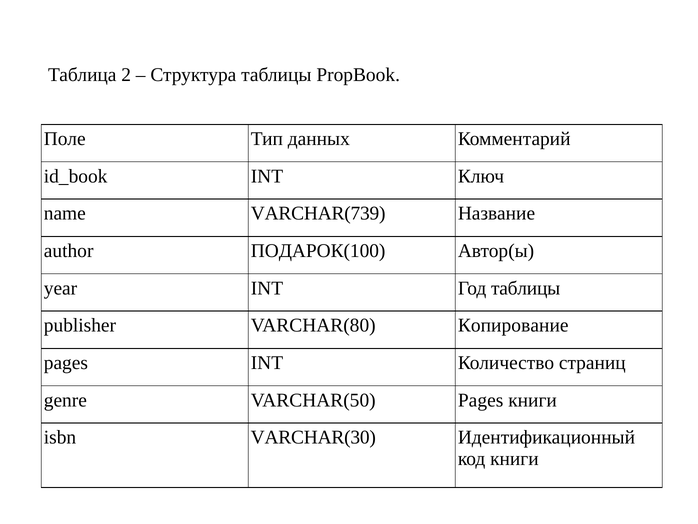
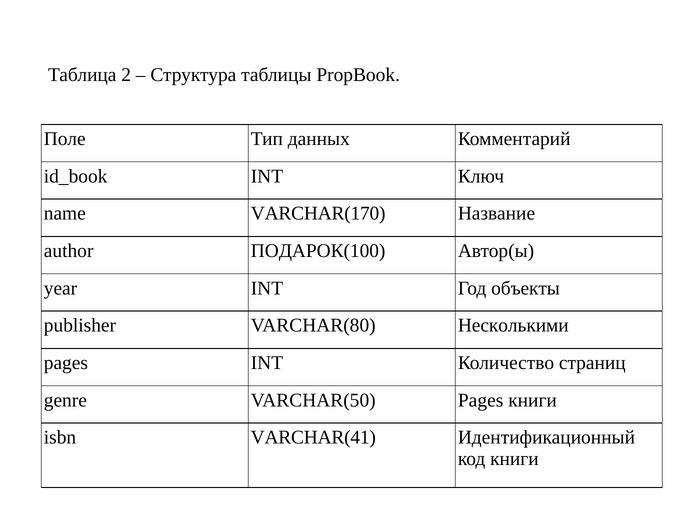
VARCHAR(739: VARCHAR(739 -> VARCHAR(170 (318, 213)
Год таблицы: таблицы -> объекты (526, 288)
Копирование: Копирование -> Несколькими (513, 325)
VARCHAR(30: VARCHAR(30 -> VARCHAR(41 (313, 437)
